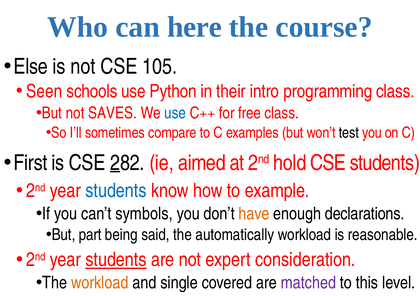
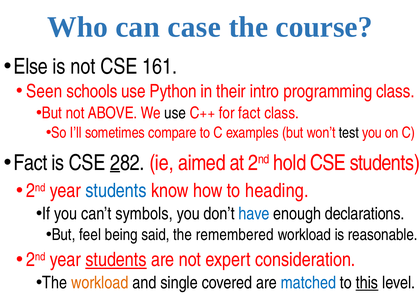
here: here -> case (194, 27)
105: 105 -> 161 (160, 67)
SAVES: SAVES -> ABOVE (113, 113)
use colour: blue -> black (175, 113)
for free: free -> fact (249, 113)
First: First -> Fact (30, 163)
example: example -> heading (277, 191)
have colour: orange -> blue (254, 214)
part: part -> feel (90, 235)
automatically: automatically -> remembered (235, 235)
matched colour: purple -> blue (308, 283)
this underline: none -> present (367, 283)
